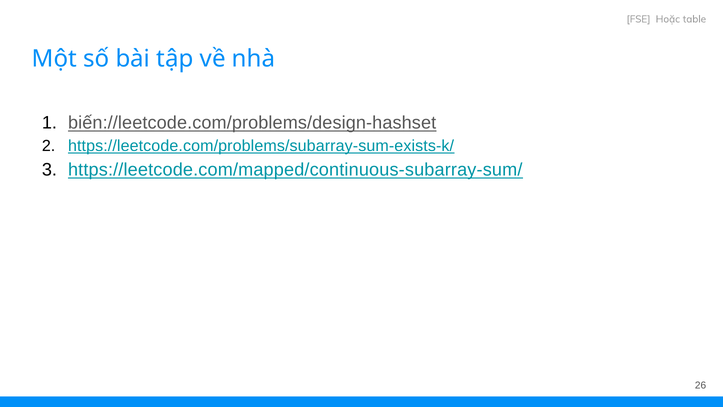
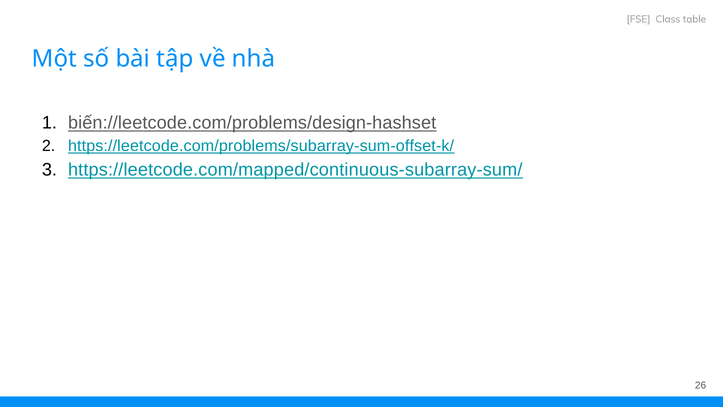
Hoặc: Hoặc -> Class (668, 19)
https://leetcode.com/problems/subarray-sum-exists-k/: https://leetcode.com/problems/subarray-sum-exists-k/ -> https://leetcode.com/problems/subarray-sum-offset-k/ (261, 146)
